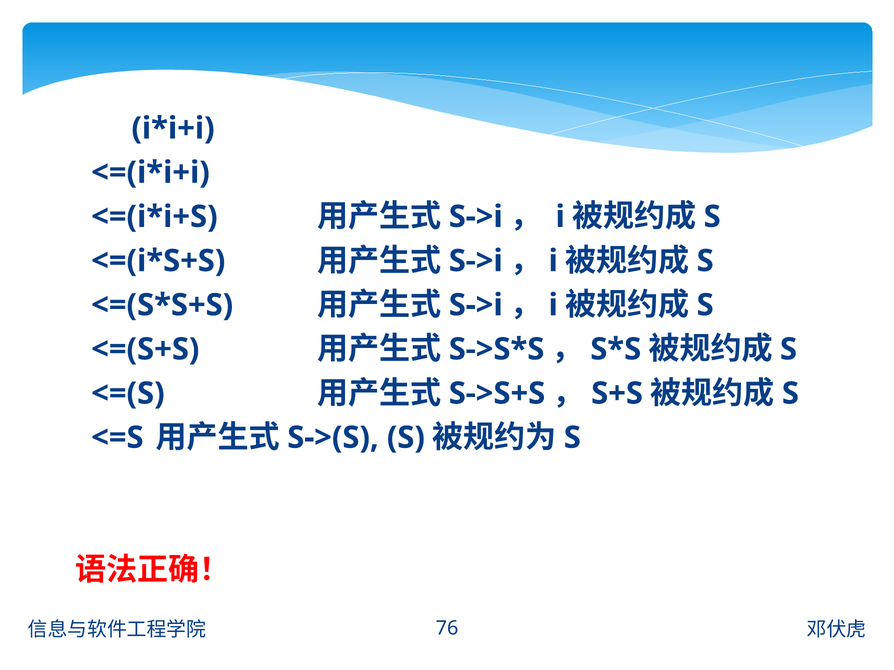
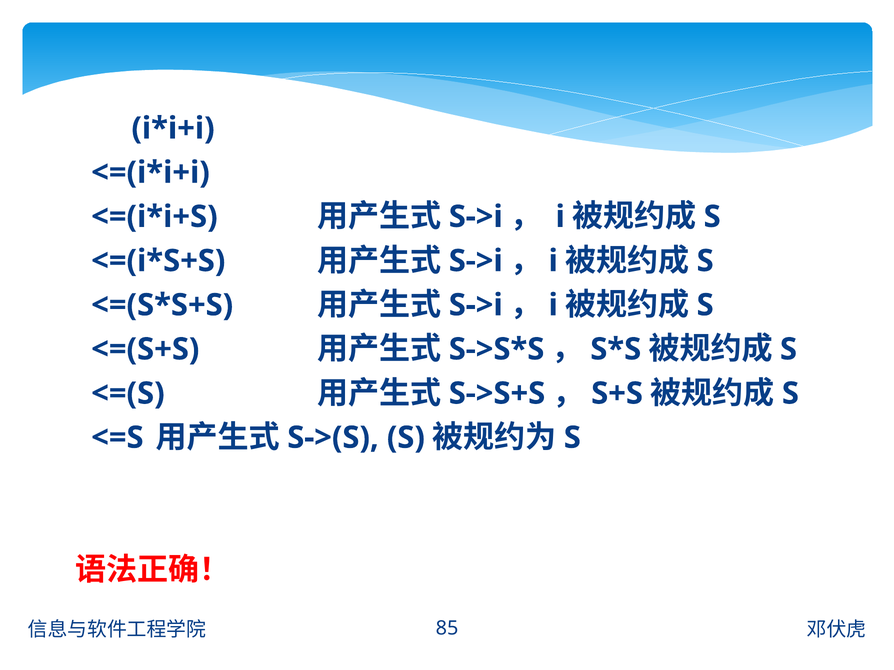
76: 76 -> 85 (447, 629)
